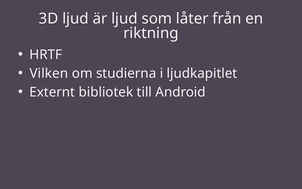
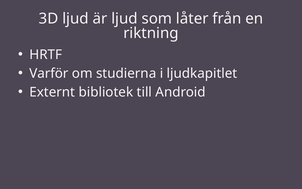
Vilken: Vilken -> Varför (49, 73)
